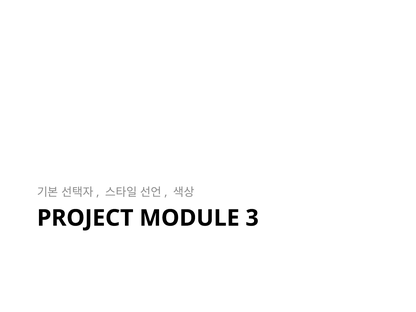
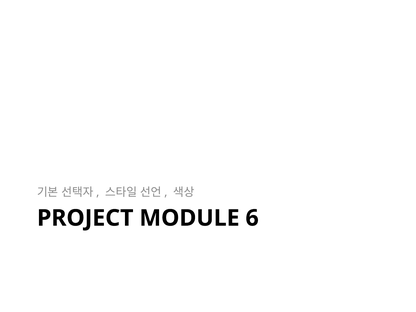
3: 3 -> 6 (252, 218)
